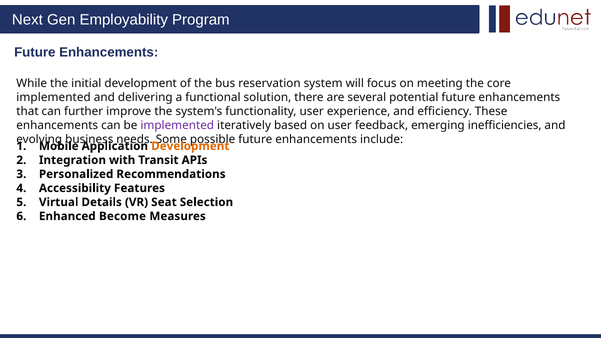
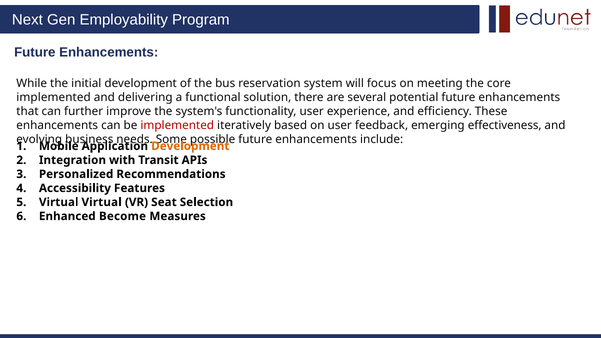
implemented colour: purple -> red (177, 126)
inefficiencies: inefficiencies -> effectiveness (505, 126)
Virtual Details: Details -> Virtual (102, 202)
